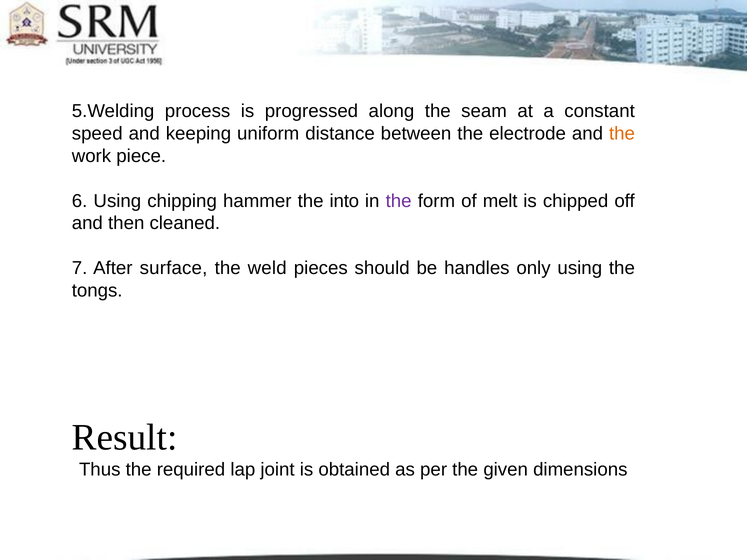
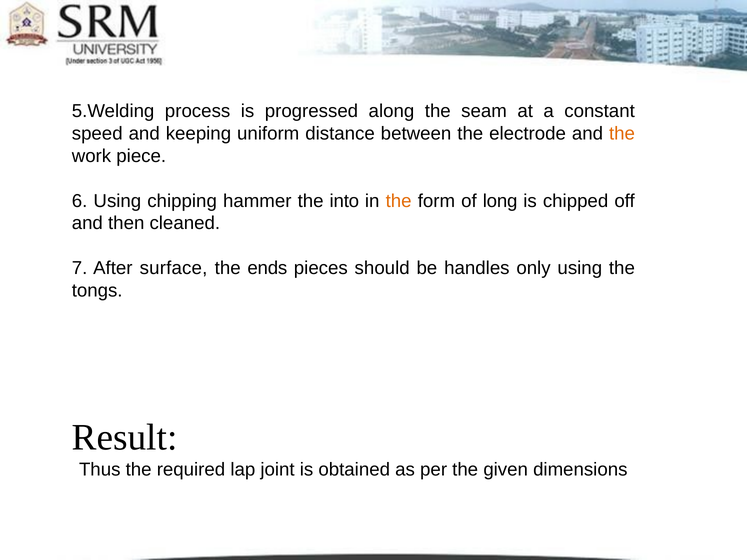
the colour: purple -> orange (399, 201)
melt: melt -> long (500, 201)
weld: weld -> ends (267, 268)
